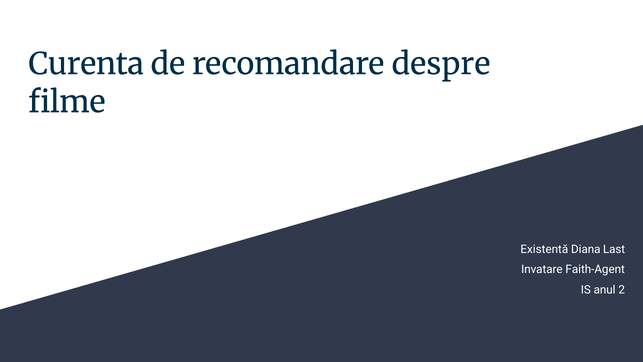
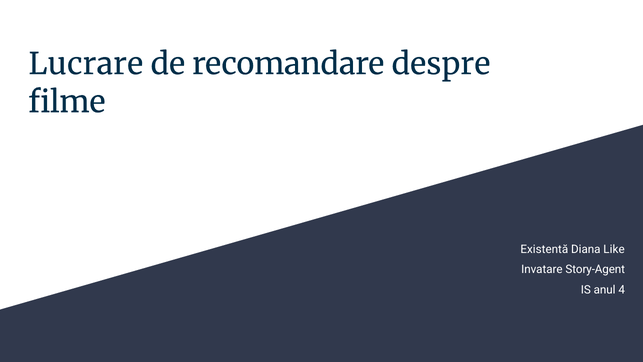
Curenta: Curenta -> Lucrare (86, 64)
Last: Last -> Like (614, 249)
Faith-Agent: Faith-Agent -> Story-Agent (595, 269)
2: 2 -> 4 (622, 290)
